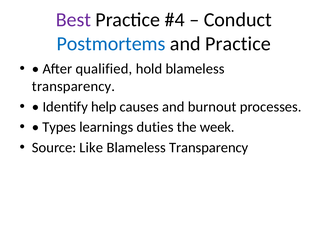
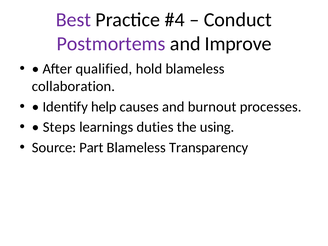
Postmortems colour: blue -> purple (111, 44)
and Practice: Practice -> Improve (238, 44)
transparency: transparency -> collaboration (74, 86)
Types: Types -> Steps (59, 127)
week: week -> using (217, 127)
Like: Like -> Part (91, 148)
